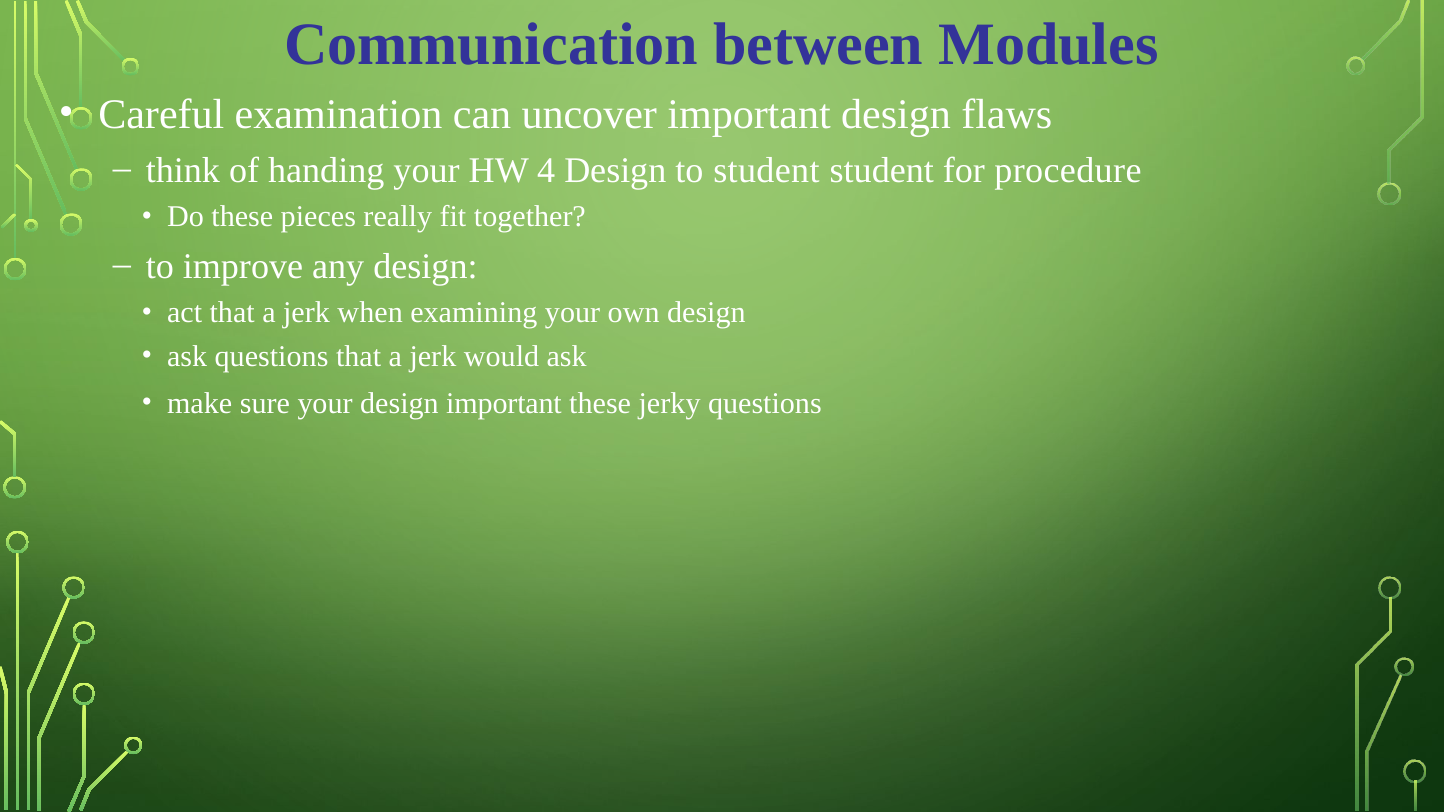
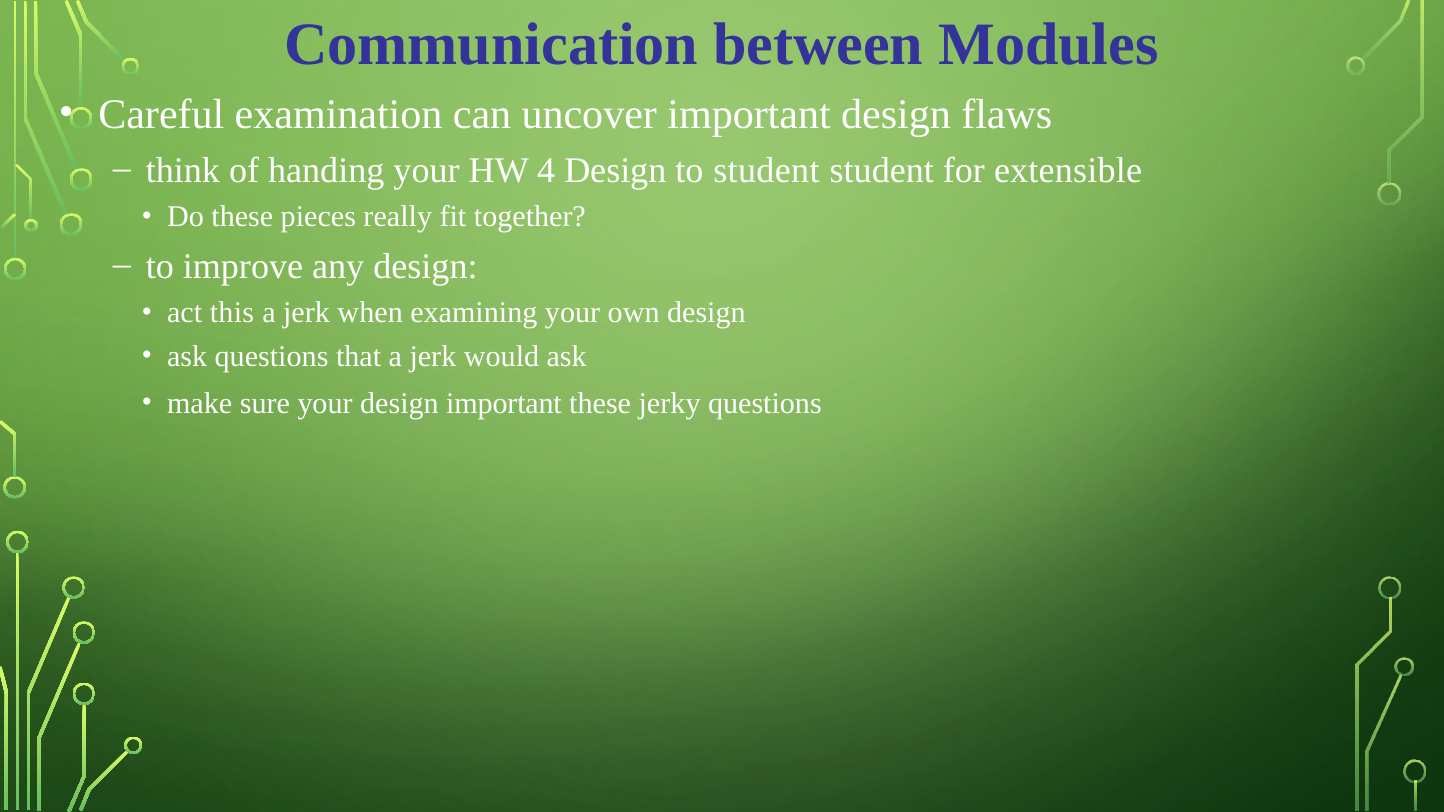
procedure: procedure -> extensible (1068, 170)
act that: that -> this (232, 313)
